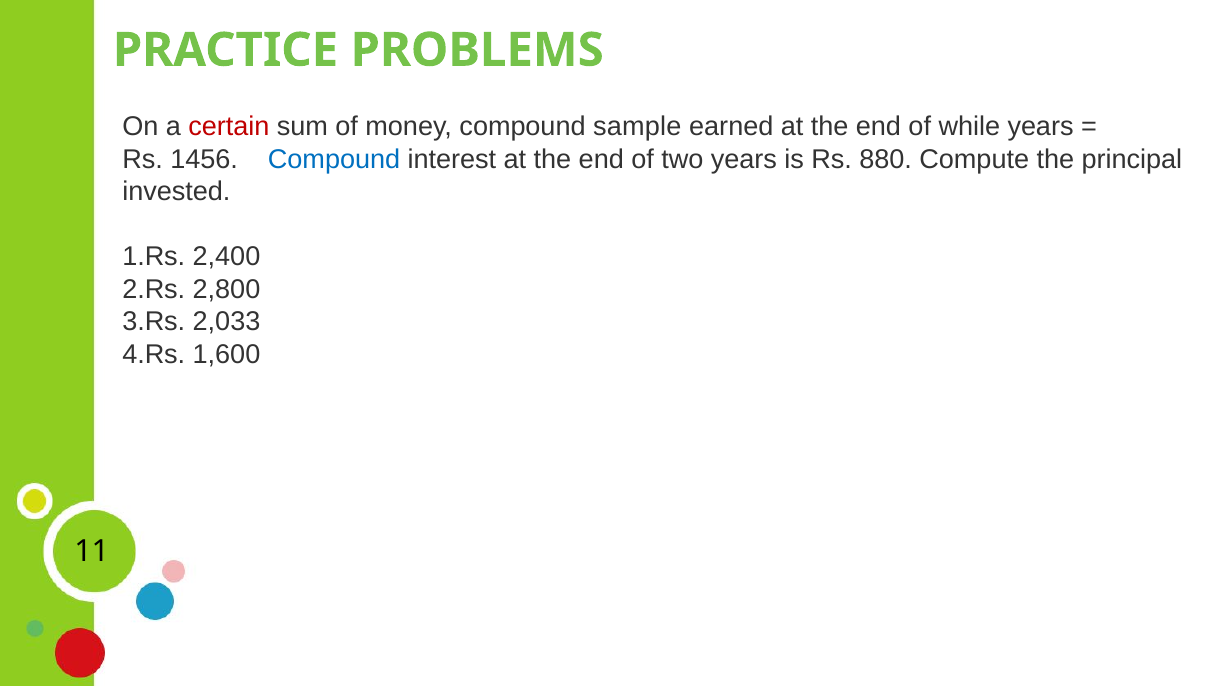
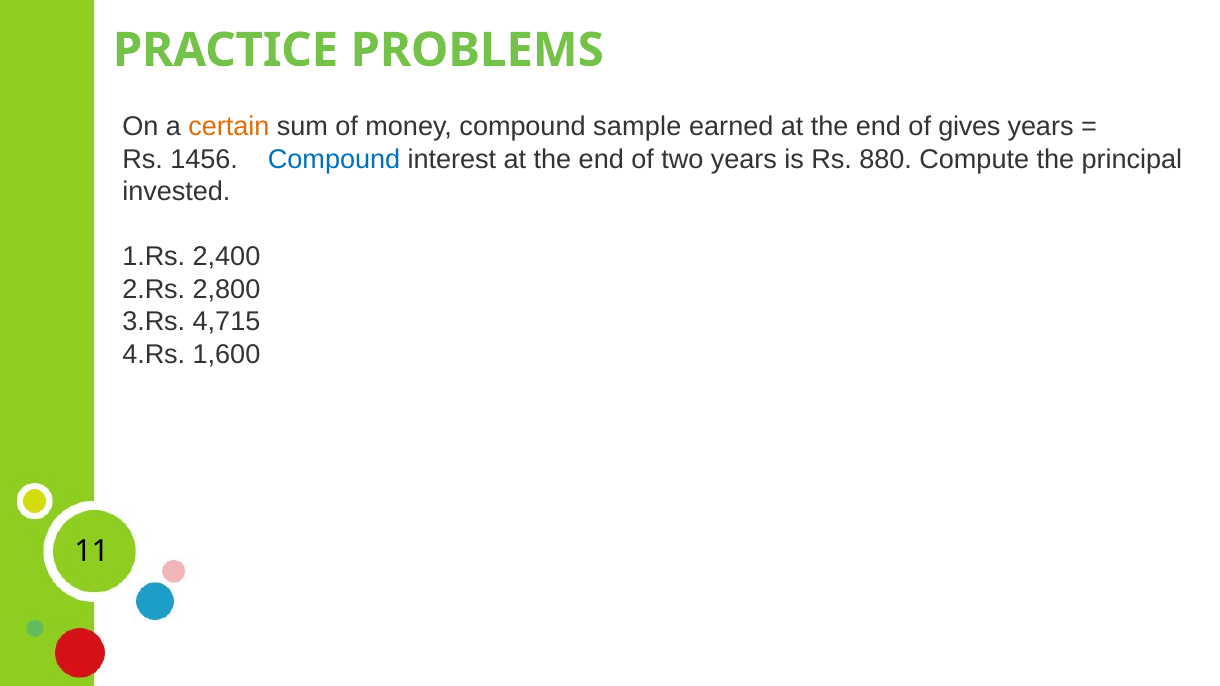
certain colour: red -> orange (229, 127)
while: while -> gives (969, 127)
2,033: 2,033 -> 4,715 (227, 322)
